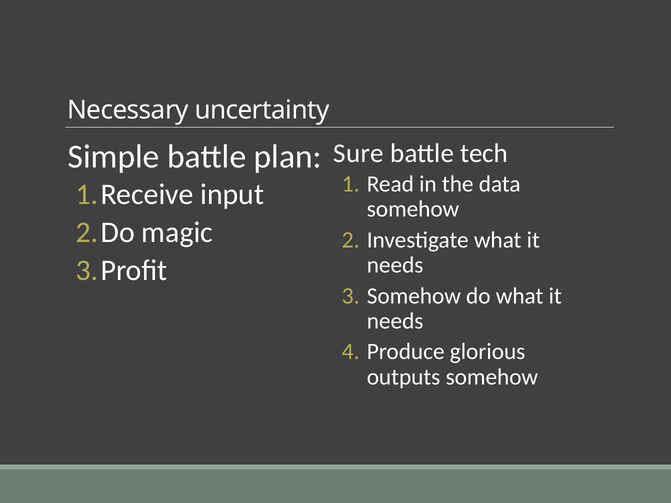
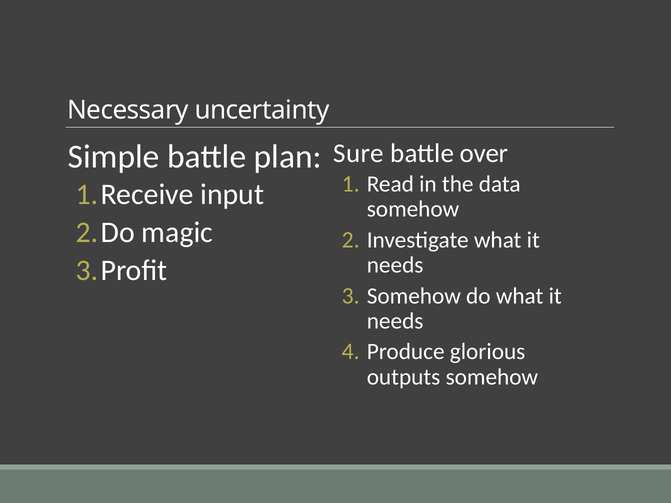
tech: tech -> over (484, 153)
